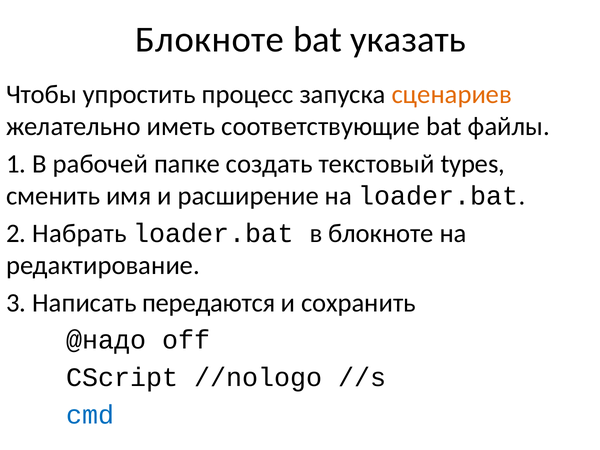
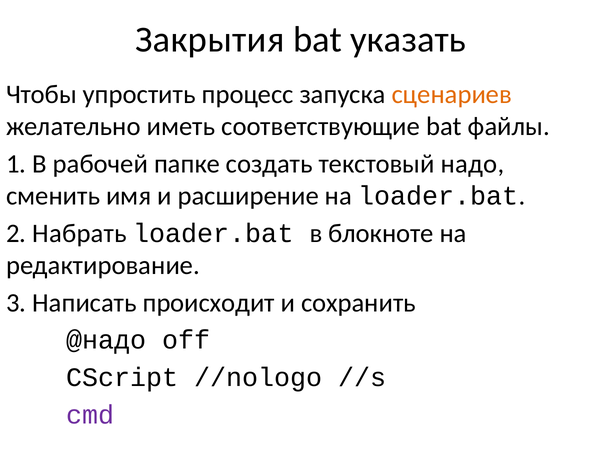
Блокноте: Блокноте -> Закрытия (210, 39)
types: types -> надо (473, 164)
передаются: передаются -> происходит (209, 303)
cmd colour: blue -> purple (90, 415)
